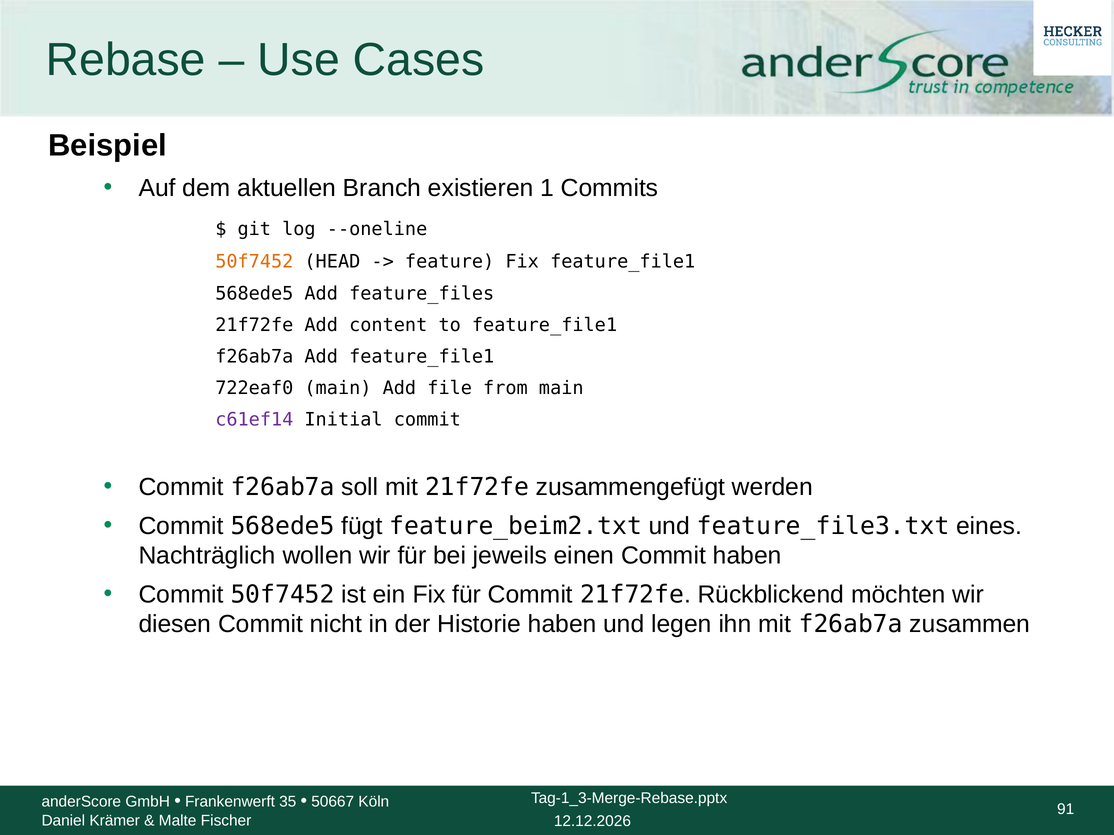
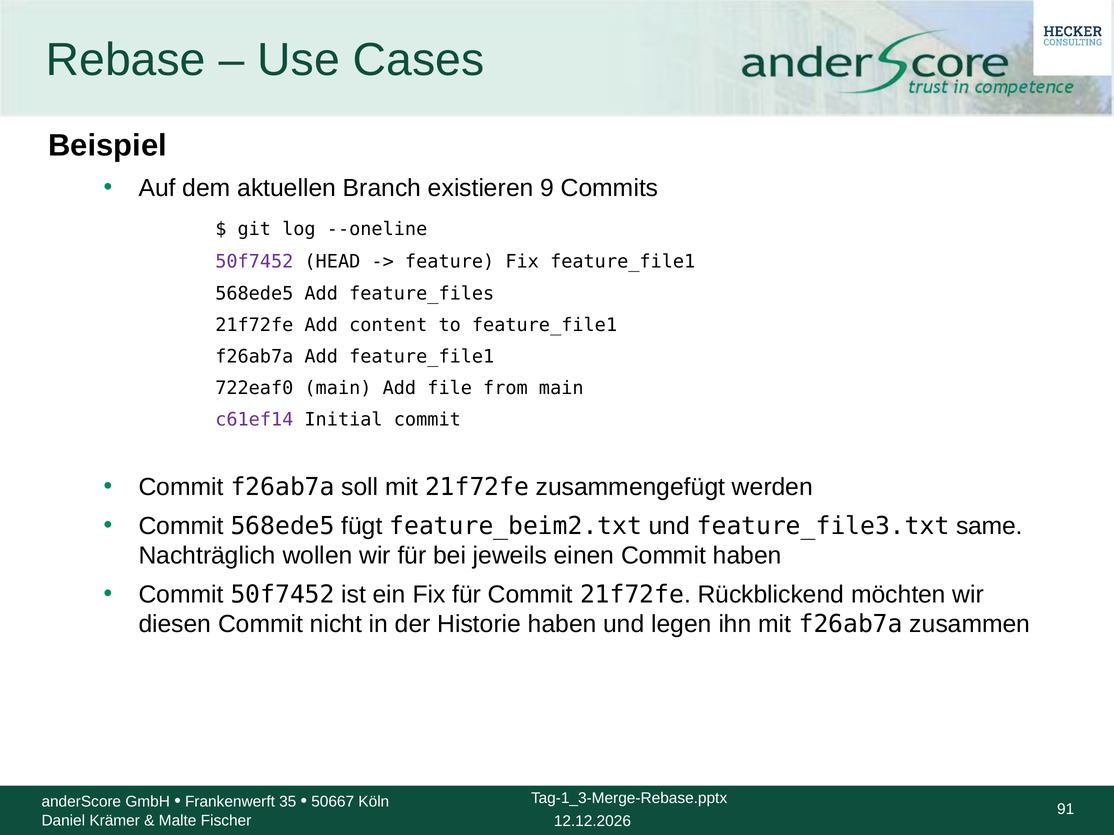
1: 1 -> 9 (547, 188)
50f7452 colour: orange -> purple (254, 262)
eines: eines -> same (989, 526)
